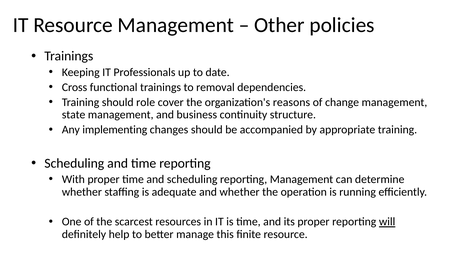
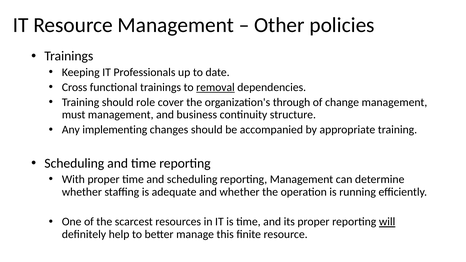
removal underline: none -> present (215, 87)
reasons: reasons -> through (292, 102)
state: state -> must (74, 115)
